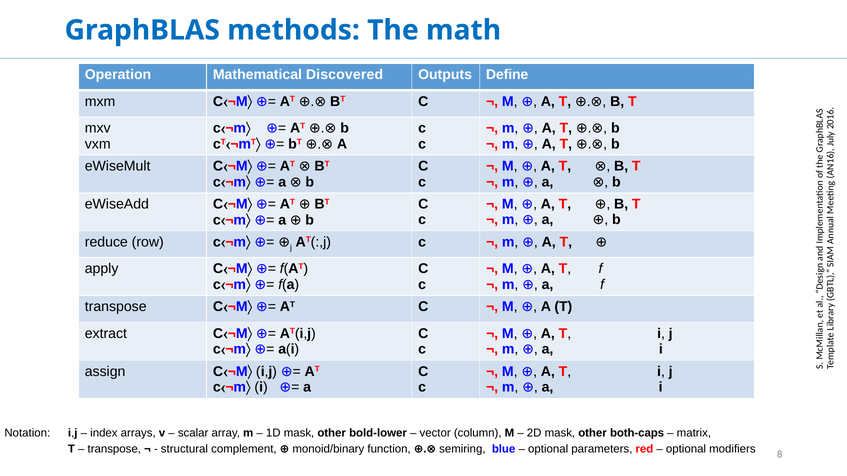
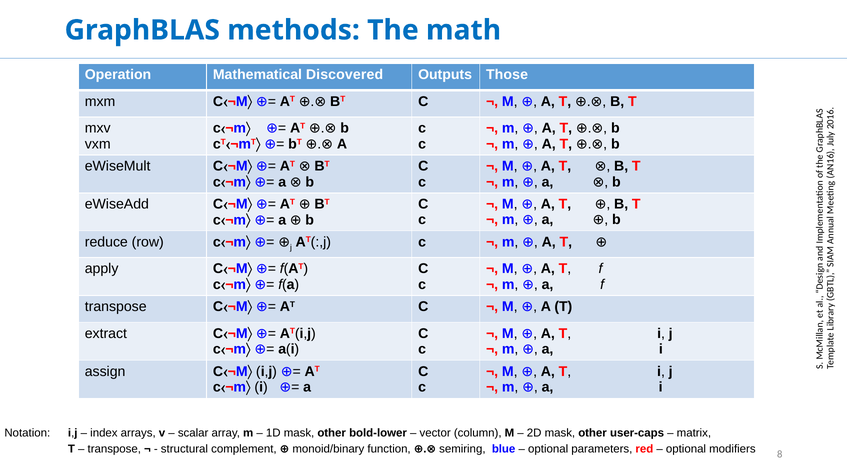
Define: Define -> Those (507, 75)
both-caps: both-caps -> user-caps (637, 433)
